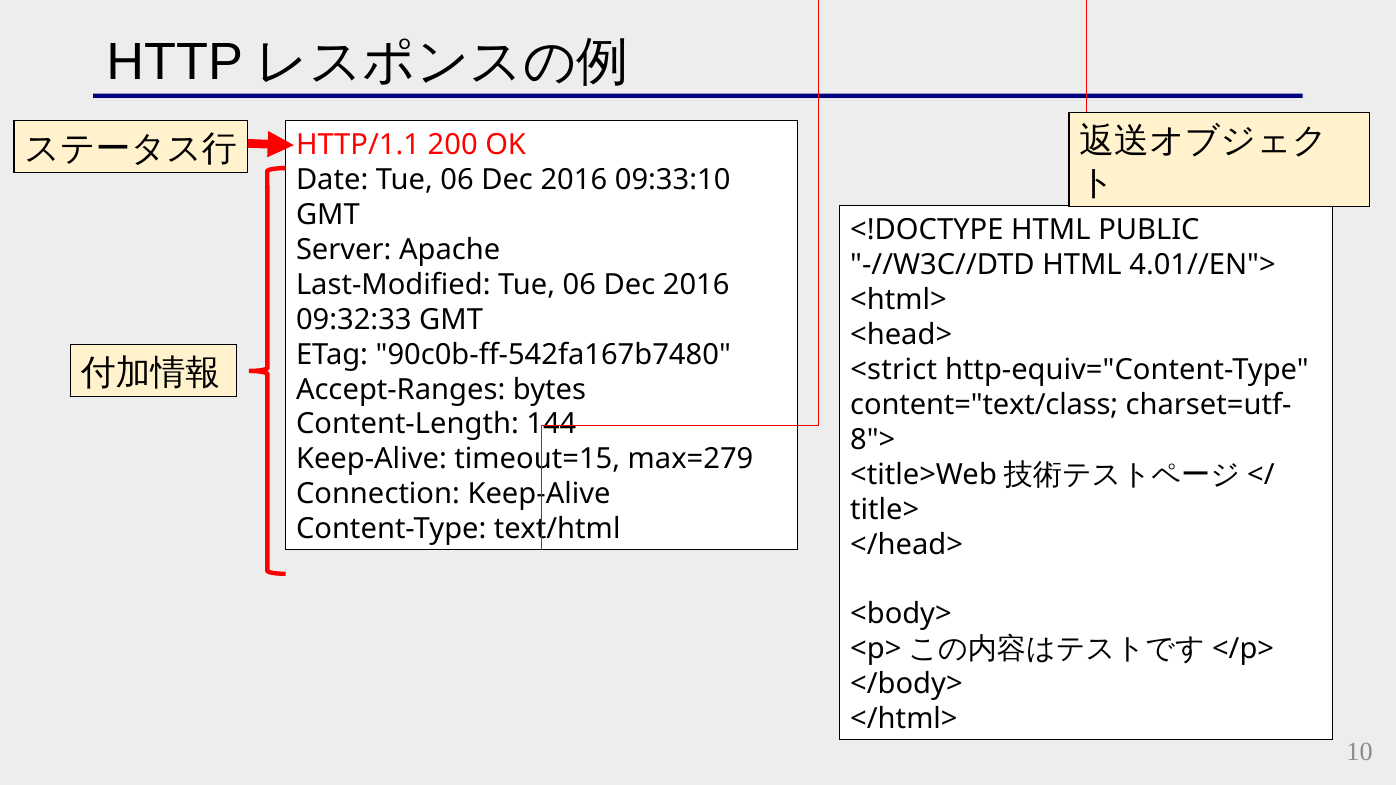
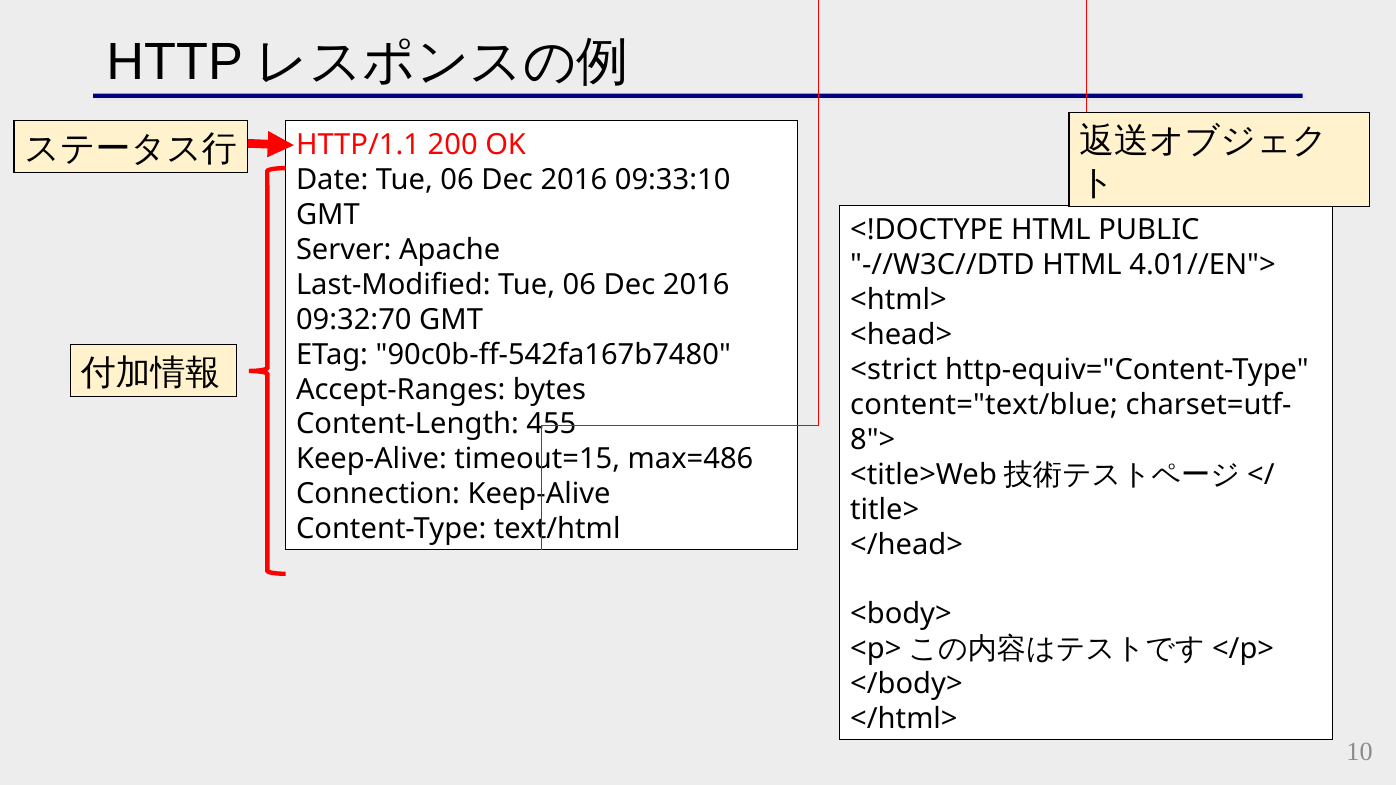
09:32:33: 09:32:33 -> 09:32:70 (354, 320)
content="text/class: content="text/class -> content="text/blue (984, 405)
144: 144 -> 455 (551, 424)
max=279: max=279 -> max=486 (691, 459)
